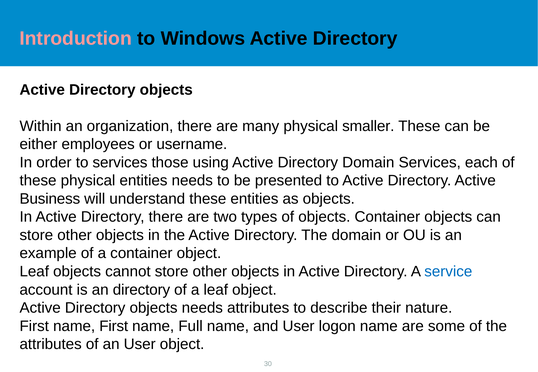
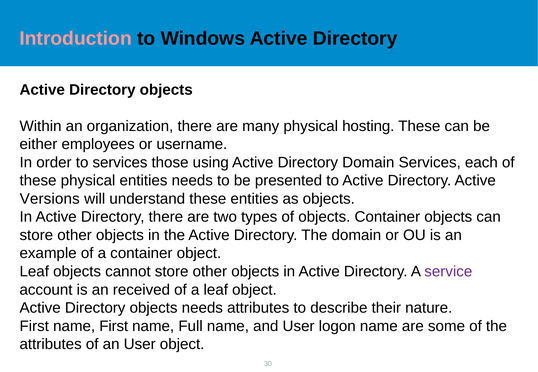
smaller: smaller -> hosting (368, 126)
Business: Business -> Versions (50, 199)
service colour: blue -> purple (448, 272)
an directory: directory -> received (141, 290)
